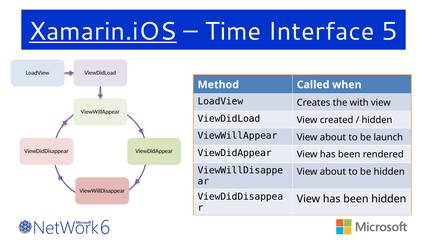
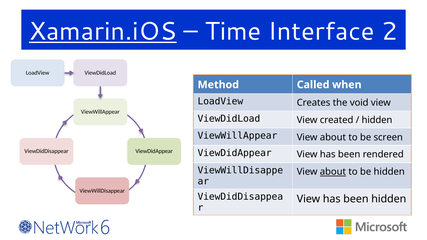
5: 5 -> 2 (390, 31)
with: with -> void (359, 103)
launch: launch -> screen (388, 137)
about underline: none -> present (333, 172)
